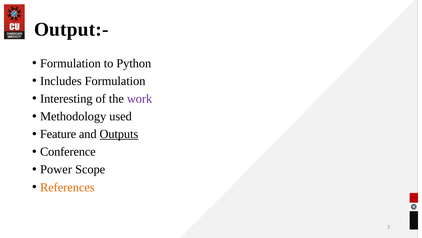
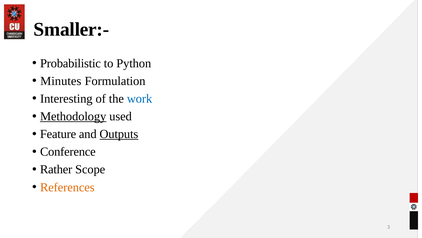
Output:-: Output:- -> Smaller:- (71, 29)
Formulation: Formulation -> Probabilistic (70, 63)
Includes: Includes -> Minutes (61, 81)
work colour: purple -> blue (140, 98)
Methodology underline: none -> present (73, 116)
Power: Power -> Rather (56, 169)
